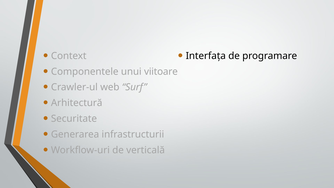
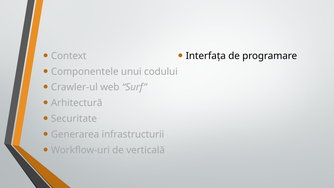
viitoare: viitoare -> codului (161, 71)
